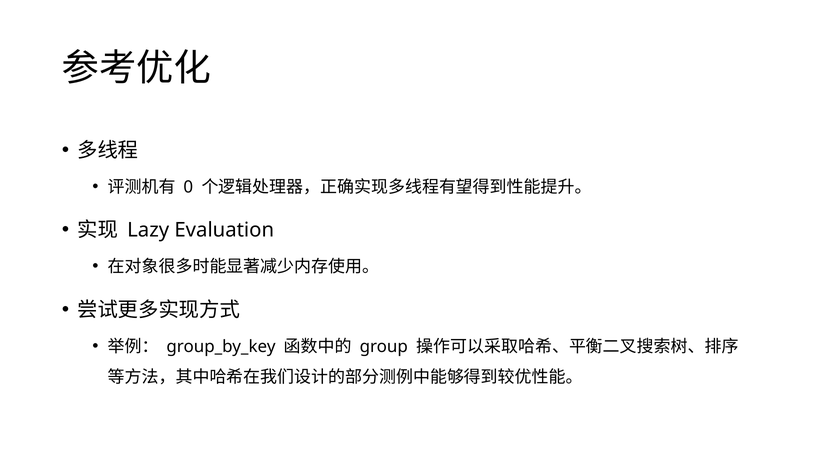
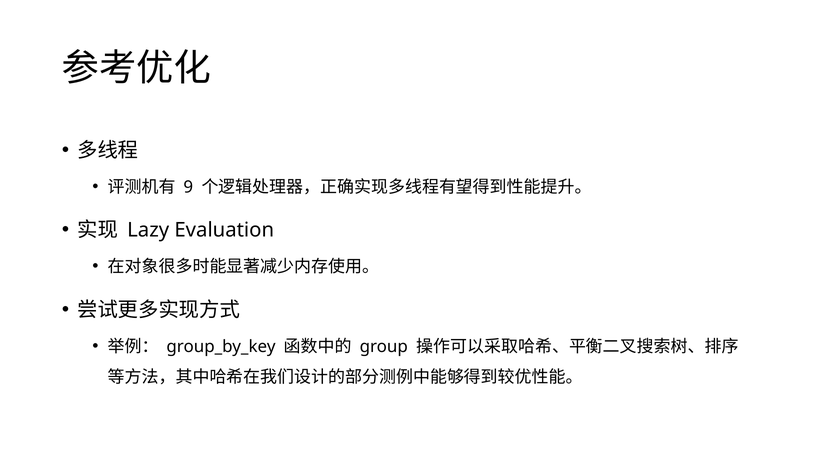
0: 0 -> 9 (188, 187)
